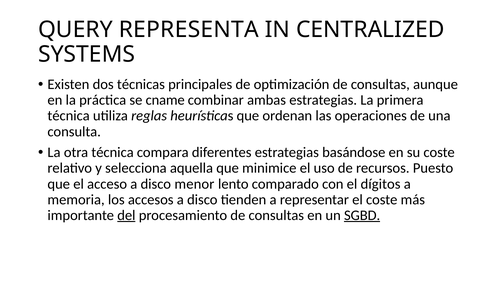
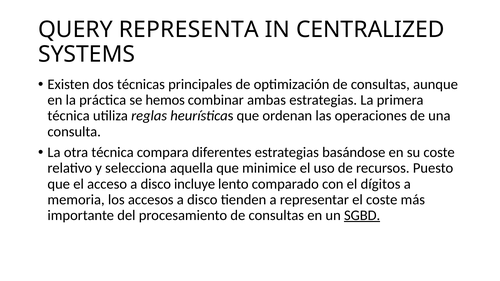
cname: cname -> hemos (165, 100)
menor: menor -> incluye (195, 184)
del underline: present -> none (126, 216)
